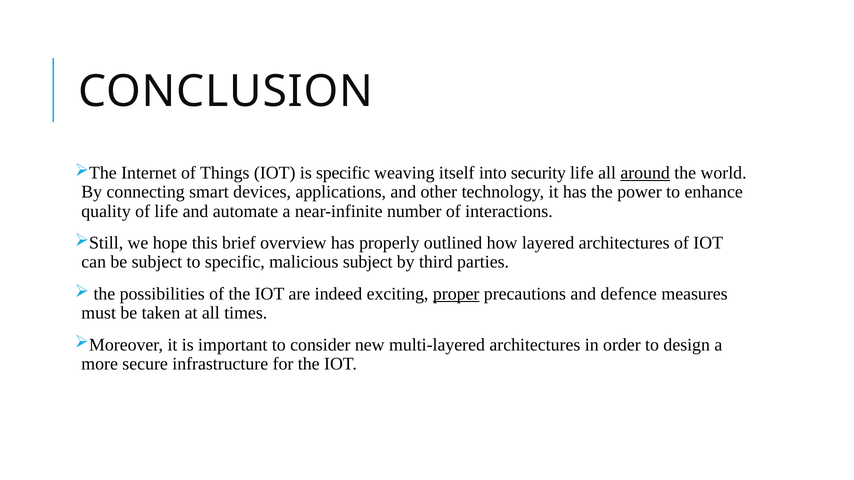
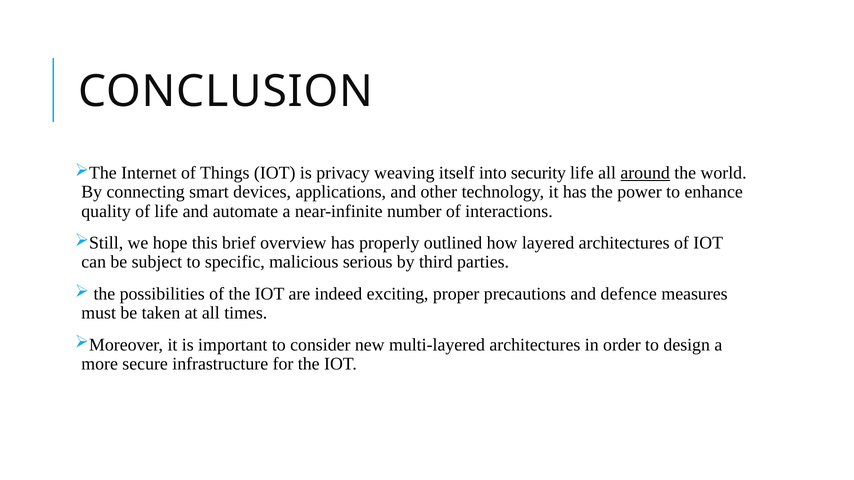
is specific: specific -> privacy (343, 173)
malicious subject: subject -> serious (368, 262)
proper underline: present -> none (456, 294)
